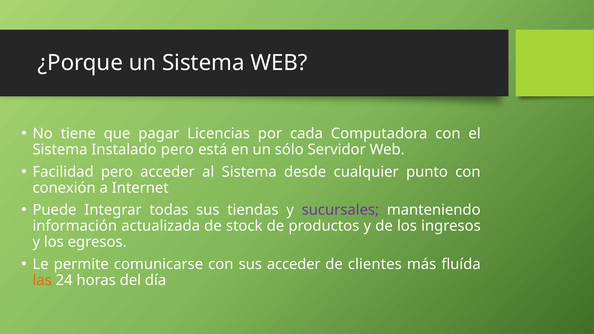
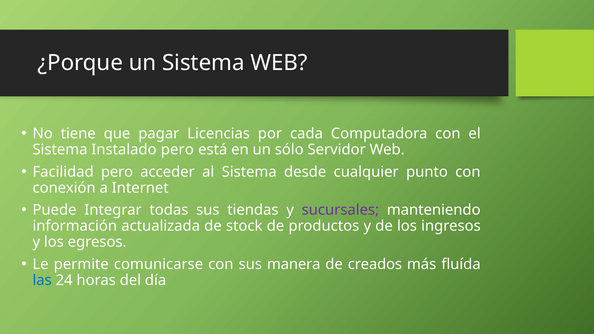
sus acceder: acceder -> manera (294, 264)
clientes: clientes -> creados (375, 264)
las colour: orange -> blue (42, 280)
